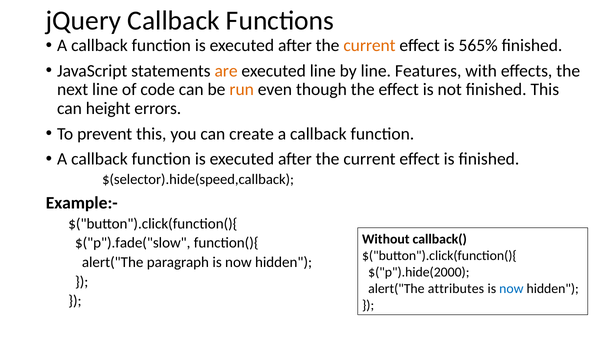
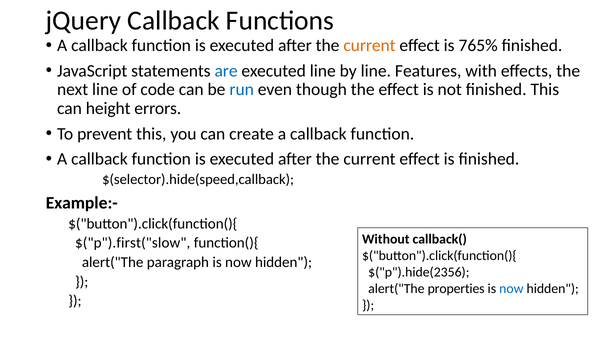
565%: 565% -> 765% (478, 46)
are colour: orange -> blue (226, 71)
run colour: orange -> blue (242, 90)
$("p").fade("slow: $("p").fade("slow -> $("p").first("slow (133, 243)
$("p").hide(2000: $("p").hide(2000 -> $("p").hide(2356 (419, 272)
attributes: attributes -> properties (456, 289)
